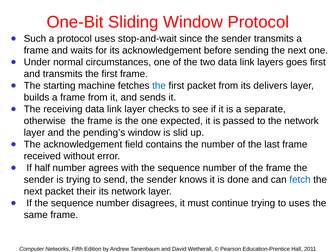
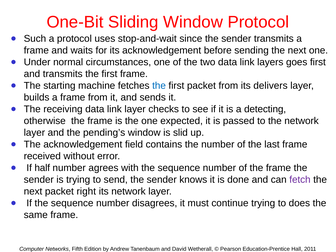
separate: separate -> detecting (265, 109)
fetch colour: blue -> purple (300, 180)
their: their -> right (86, 191)
to uses: uses -> does (299, 203)
